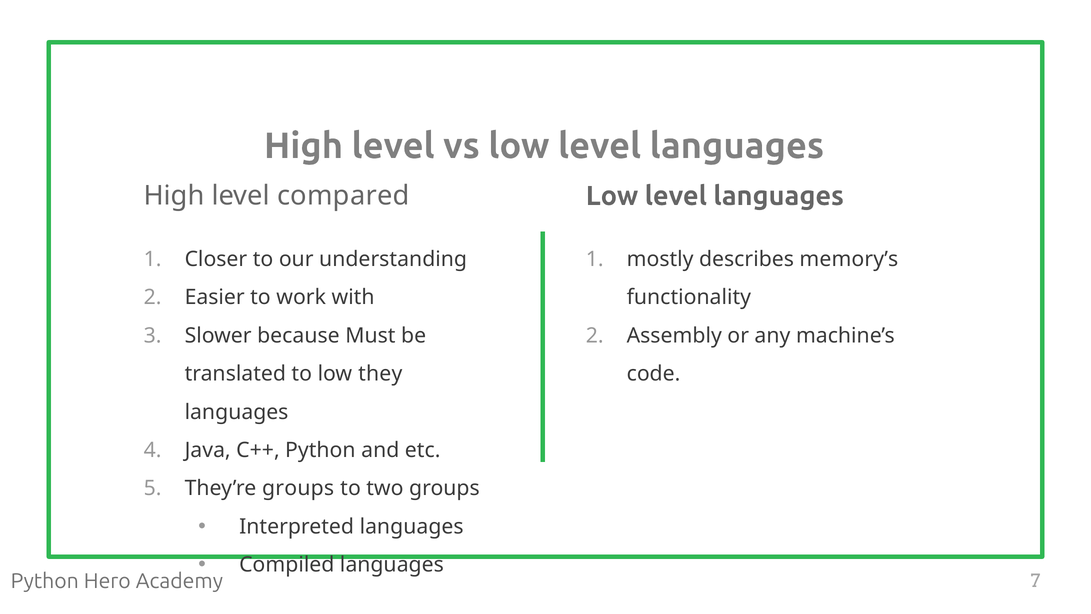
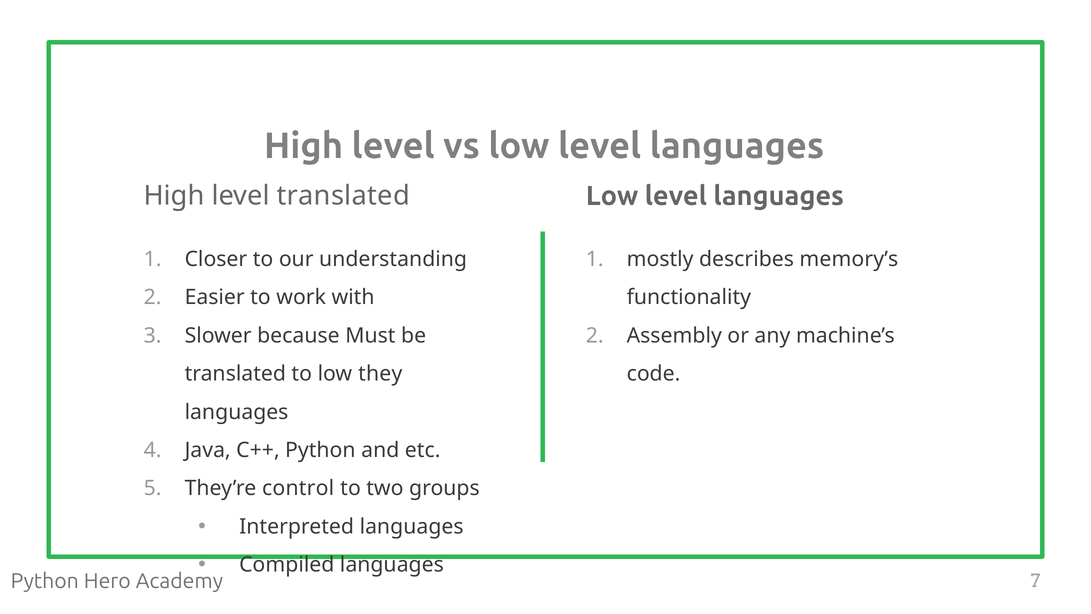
level compared: compared -> translated (343, 196)
They’re groups: groups -> control (298, 488)
